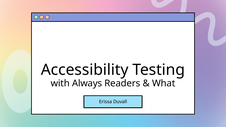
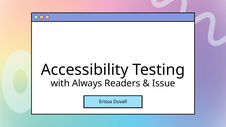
What: What -> Issue (164, 83)
